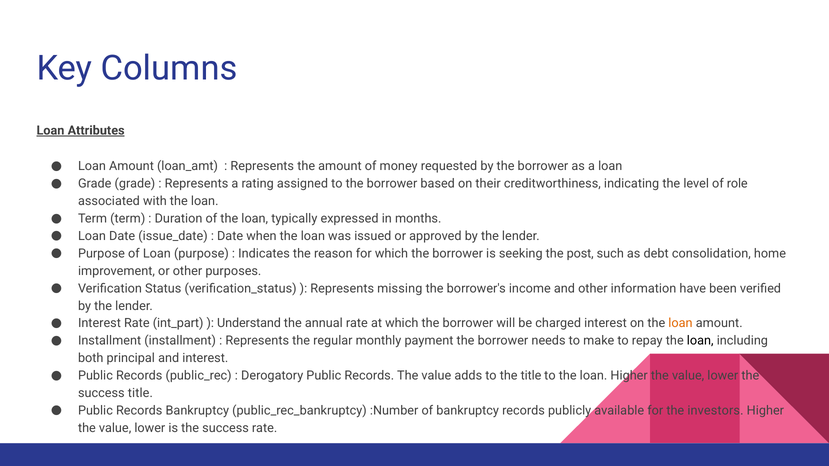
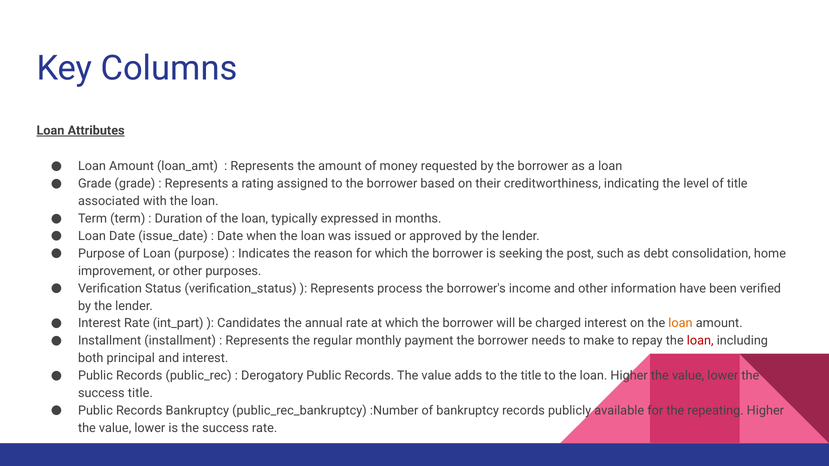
of role: role -> title (737, 184)
missing: missing -> process (400, 289)
Understand: Understand -> Candidates (249, 324)
loan colour: black -> red (700, 341)
investors: investors -> repeating (715, 411)
